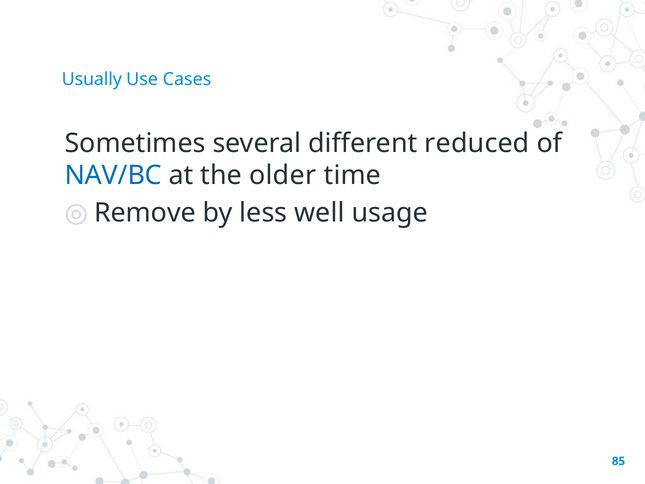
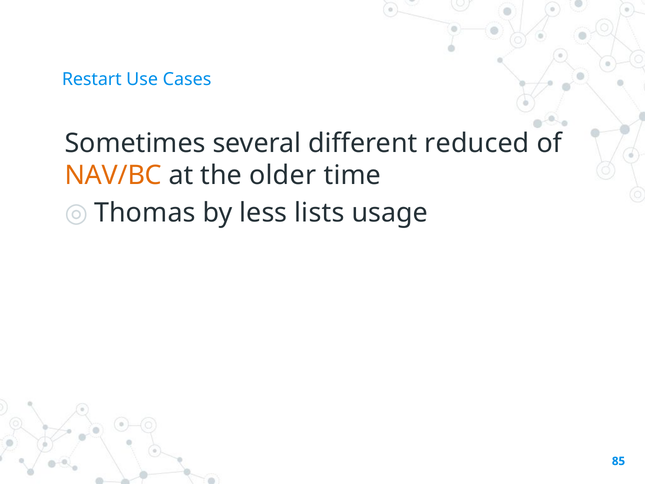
Usually: Usually -> Restart (92, 79)
NAV/BC colour: blue -> orange (113, 175)
Remove: Remove -> Thomas (145, 213)
well: well -> lists (319, 213)
